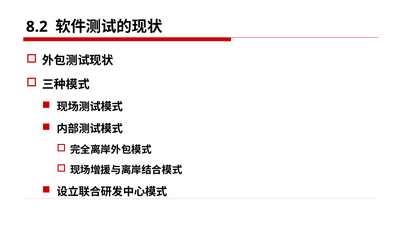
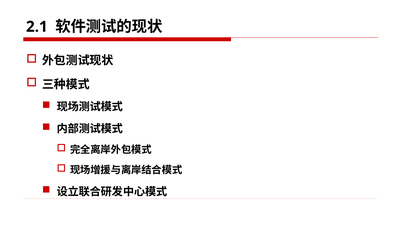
8.2: 8.2 -> 2.1 (37, 27)
